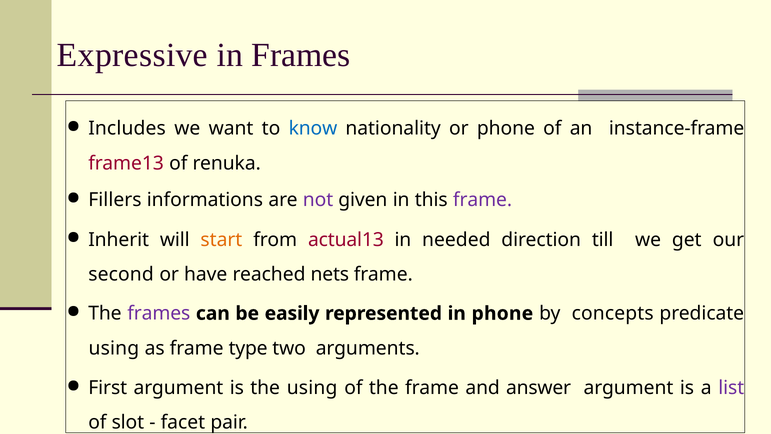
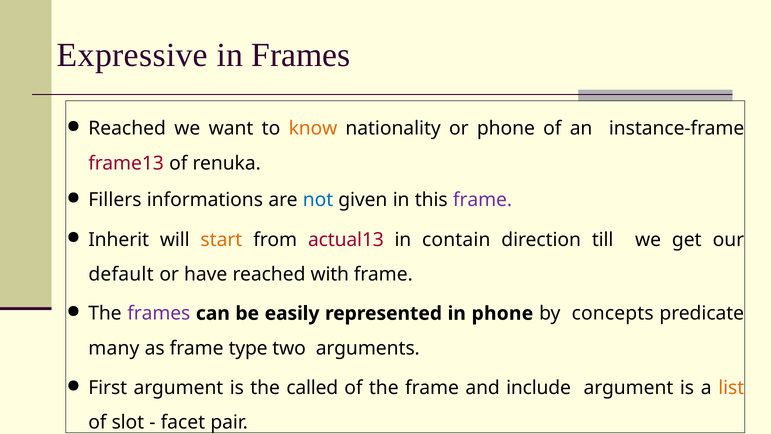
Includes: Includes -> Reached (127, 128)
know colour: blue -> orange (313, 128)
not colour: purple -> blue (318, 200)
needed: needed -> contain (456, 239)
second: second -> default (121, 274)
nets: nets -> with (330, 274)
using: using -> many (114, 348)
the using: using -> called (312, 388)
answer: answer -> include (539, 388)
list colour: purple -> orange (731, 388)
